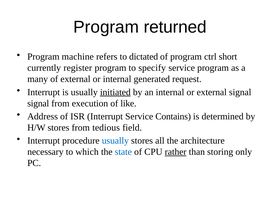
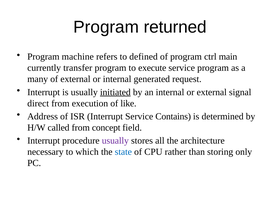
dictated: dictated -> defined (144, 57)
short: short -> main (228, 57)
register: register -> transfer (78, 68)
specify: specify -> execute (152, 68)
signal: signal -> direct (38, 103)
H/W stores: stores -> called (59, 128)
tedious: tedious -> concept (106, 128)
usually colour: blue -> purple (115, 141)
rather underline: present -> none (176, 152)
